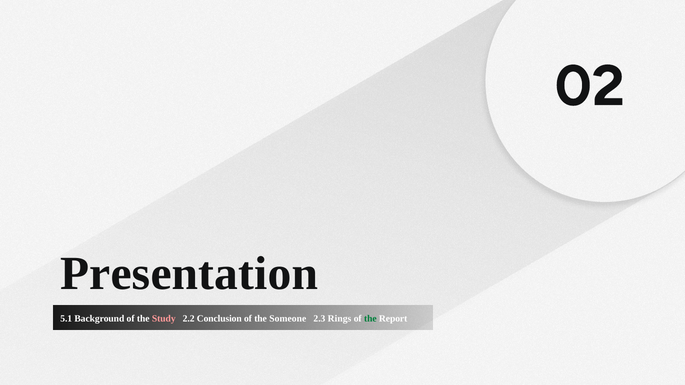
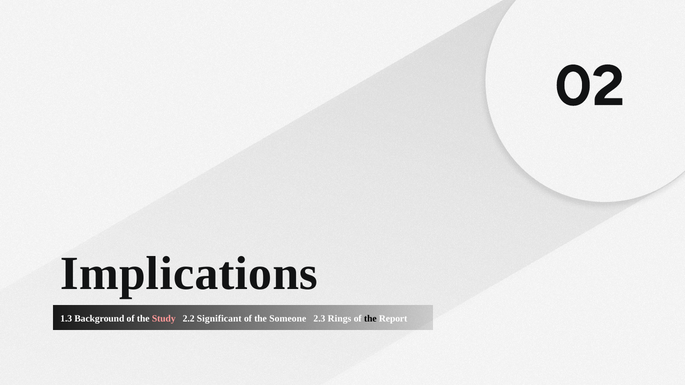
Presentation: Presentation -> Implications (189, 274)
5.1: 5.1 -> 1.3 (66, 319)
Conclusion: Conclusion -> Significant (219, 319)
the colour: green -> black (370, 319)
